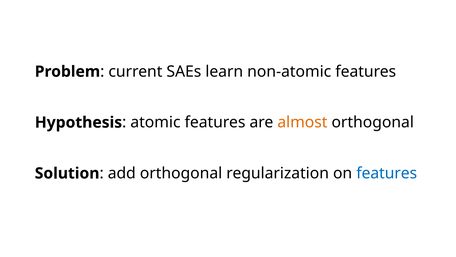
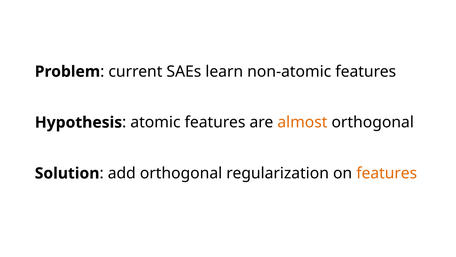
features colour: blue -> orange (387, 173)
